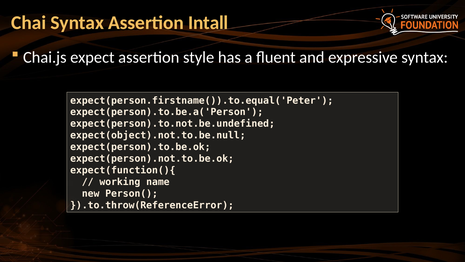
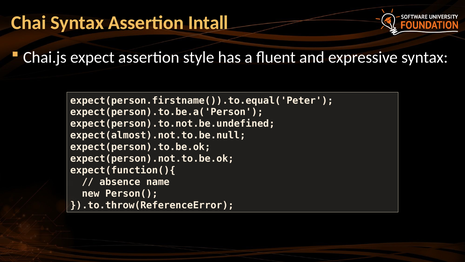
expect(object).not.to.be.null: expect(object).not.to.be.null -> expect(almost).not.to.be.null (158, 135)
working: working -> absence (120, 182)
